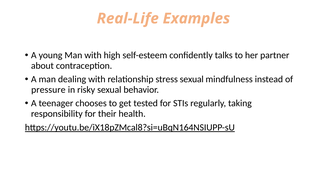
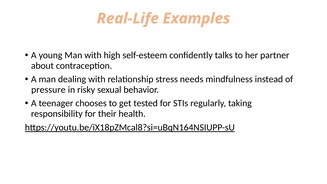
stress sexual: sexual -> needs (192, 79)
